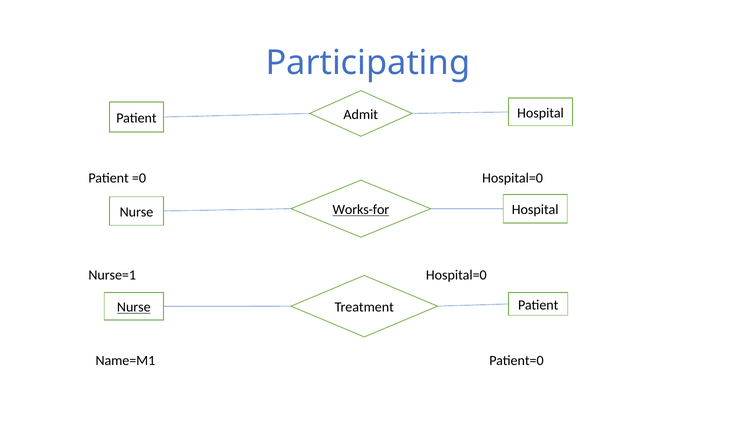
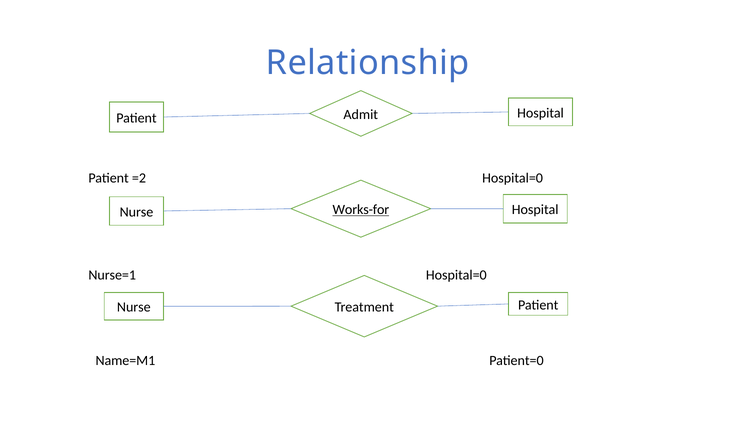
Participating: Participating -> Relationship (368, 63)
=0: =0 -> =2 (139, 178)
Nurse underline: present -> none (134, 307)
